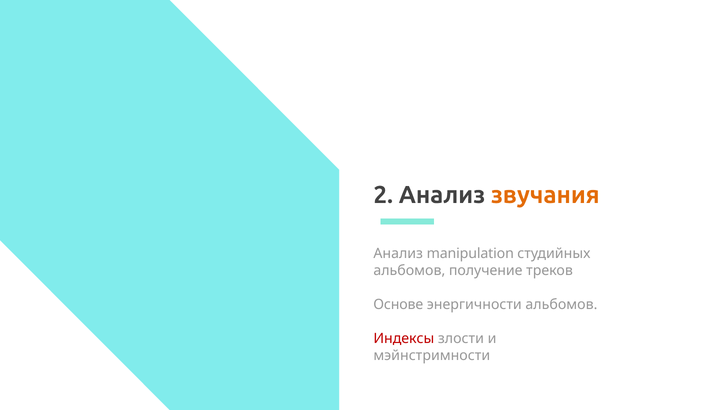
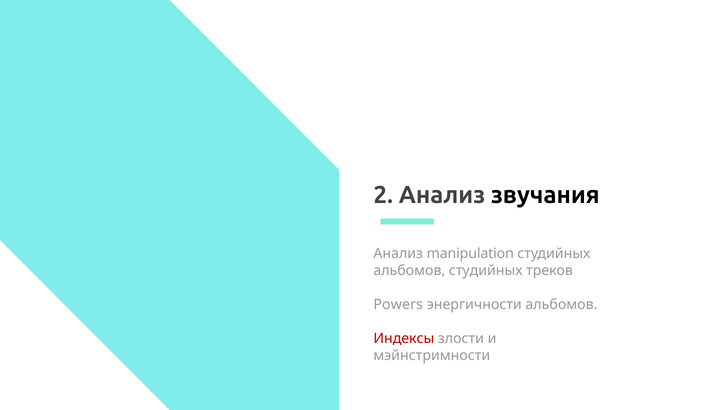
звучания colour: orange -> black (545, 195)
альбомов получение: получение -> студийных (486, 270)
Основе: Основе -> Powers (398, 304)
